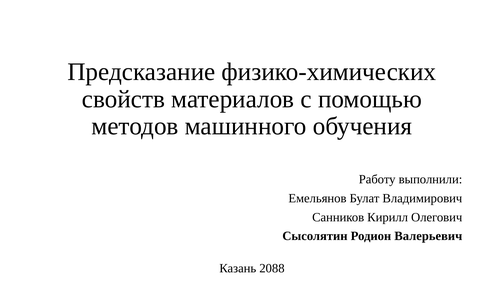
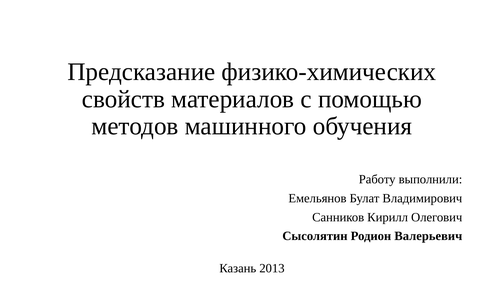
2088: 2088 -> 2013 (272, 268)
